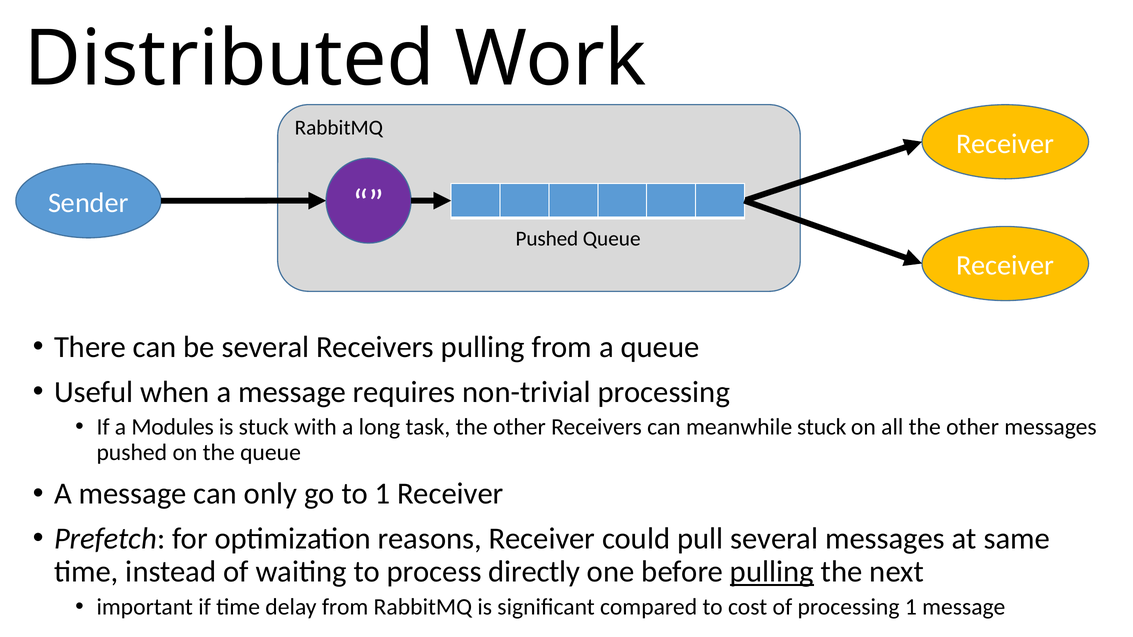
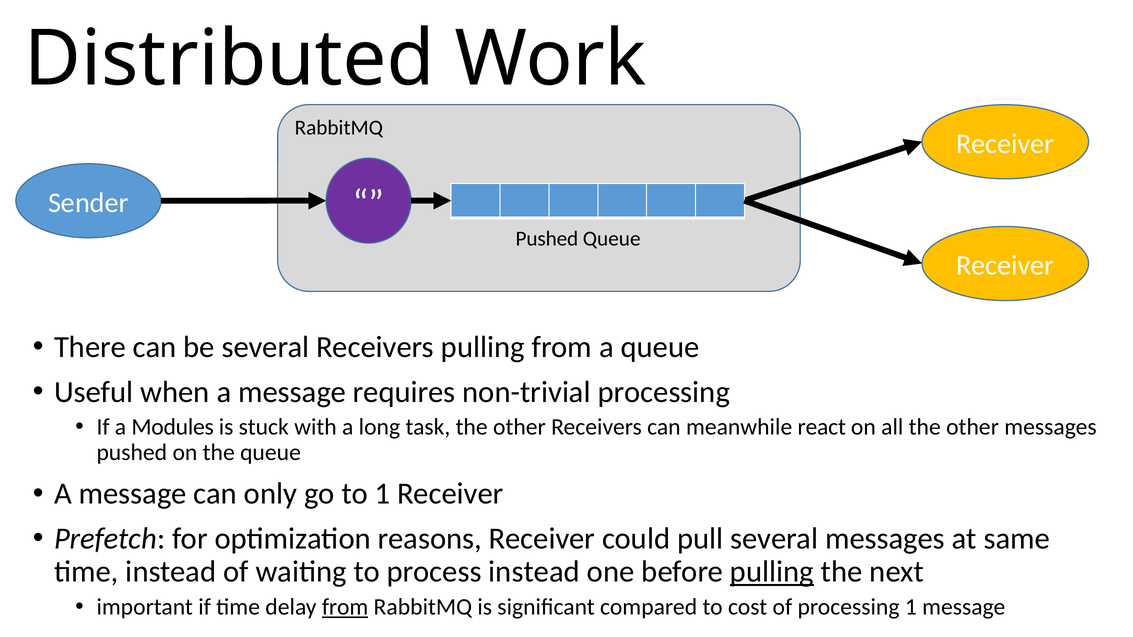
meanwhile stuck: stuck -> react (822, 427)
process directly: directly -> instead (534, 572)
from underline: none -> present (345, 607)
